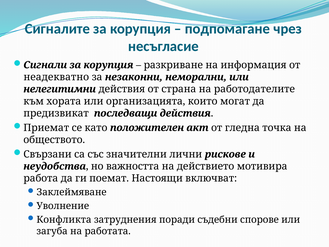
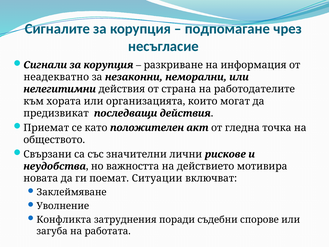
работа: работа -> новата (41, 178)
Настоящи: Настоящи -> Ситуации (157, 178)
